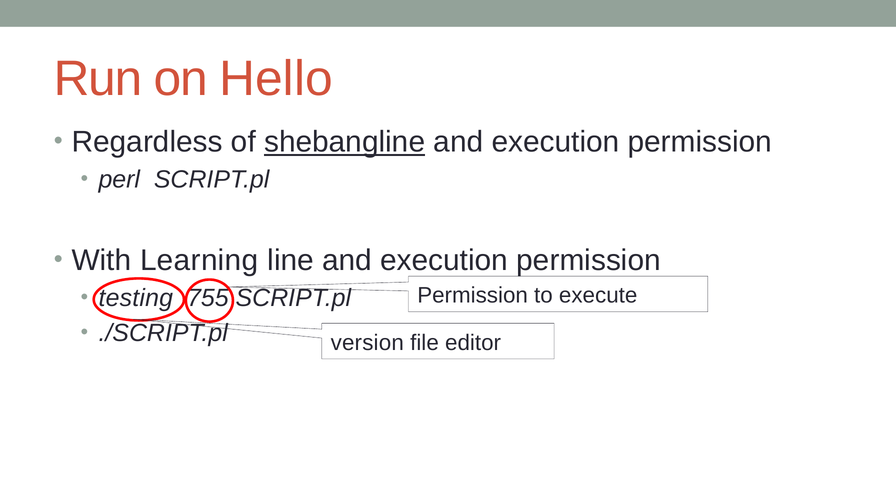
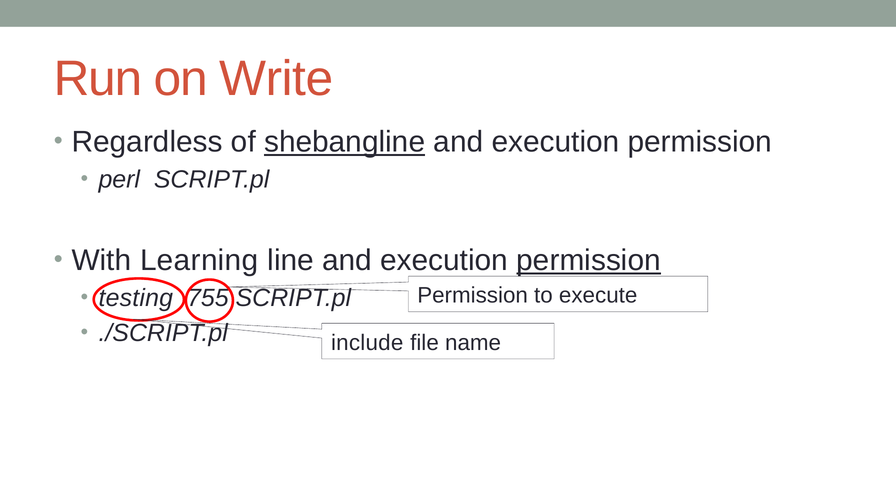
Hello: Hello -> Write (276, 79)
permission underline: none -> present (589, 261)
version: version -> include (367, 343)
editor: editor -> name (473, 343)
